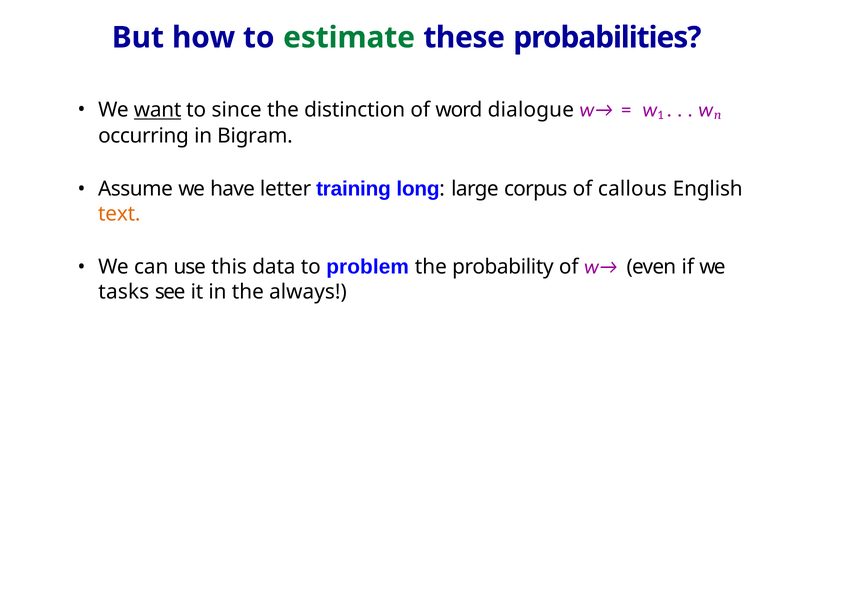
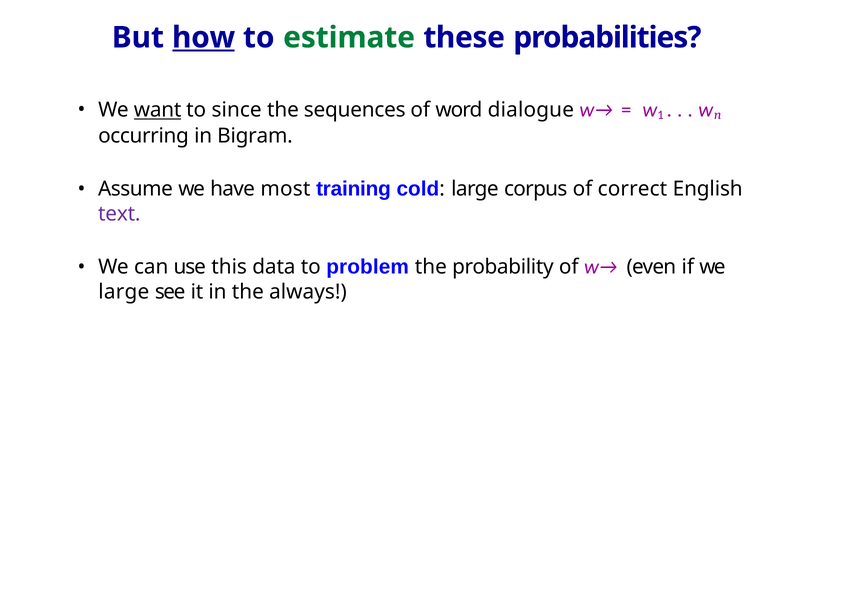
how underline: none -> present (204, 37)
distinction: distinction -> sequences (355, 110)
letter: letter -> most (285, 189)
long: long -> cold (418, 189)
callous: callous -> correct (632, 189)
text colour: orange -> purple (119, 214)
tasks: tasks -> large (124, 292)
